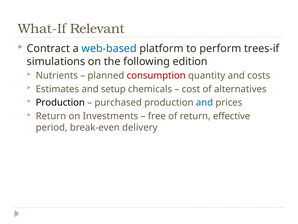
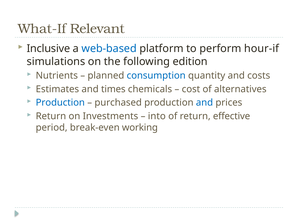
Contract: Contract -> Inclusive (48, 48)
trees-if: trees-if -> hour-if (262, 48)
consumption colour: red -> blue (156, 75)
setup: setup -> times (113, 89)
Production colour: black -> blue (60, 102)
free: free -> into (157, 116)
delivery: delivery -> working (140, 127)
